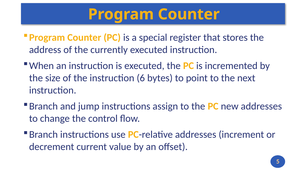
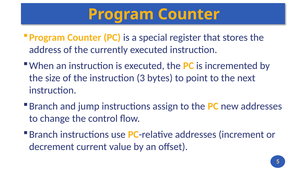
6: 6 -> 3 (141, 78)
